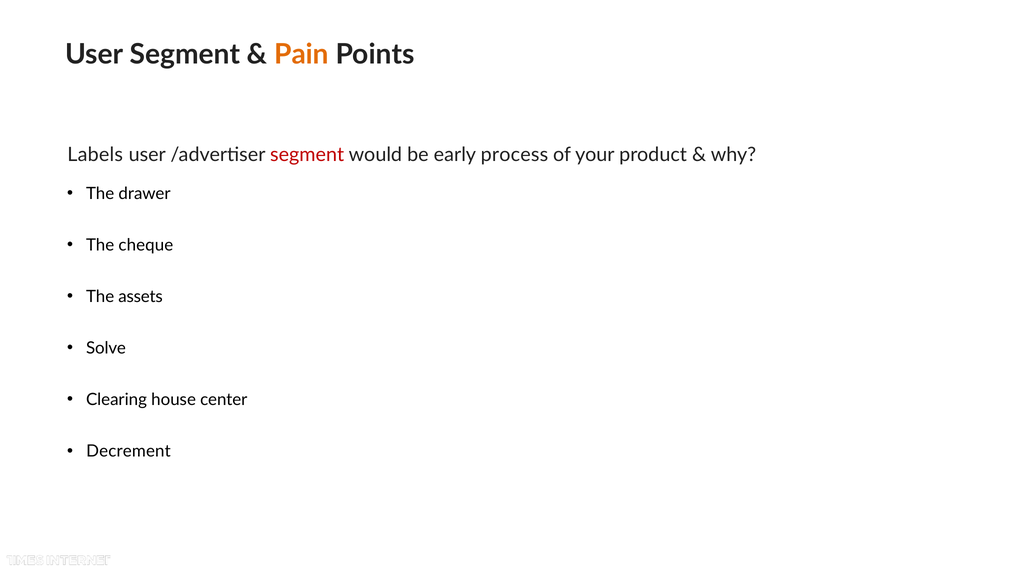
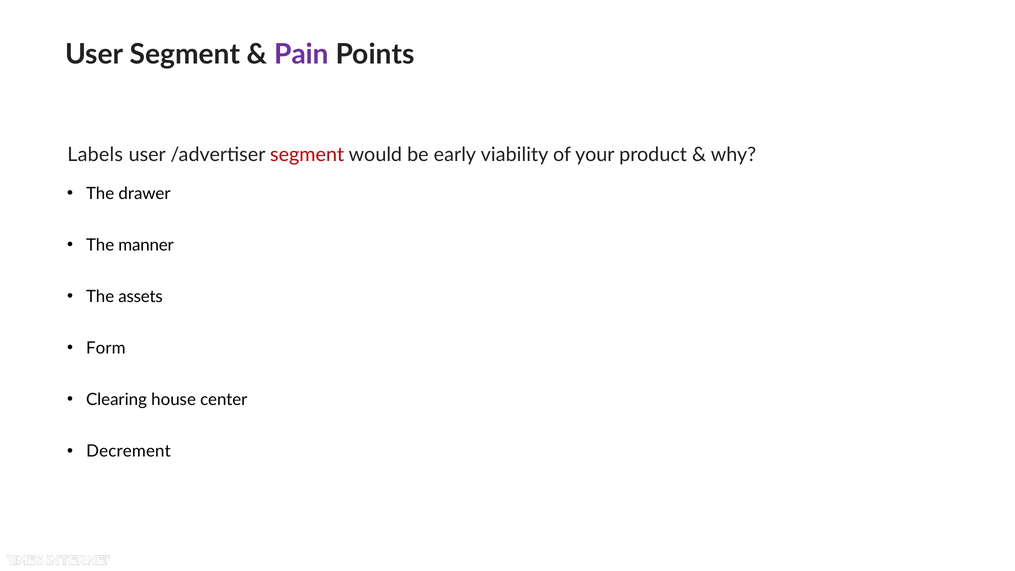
Pain colour: orange -> purple (302, 55)
process: process -> viability (515, 155)
cheque: cheque -> manner (146, 245)
Solve: Solve -> Form (106, 348)
